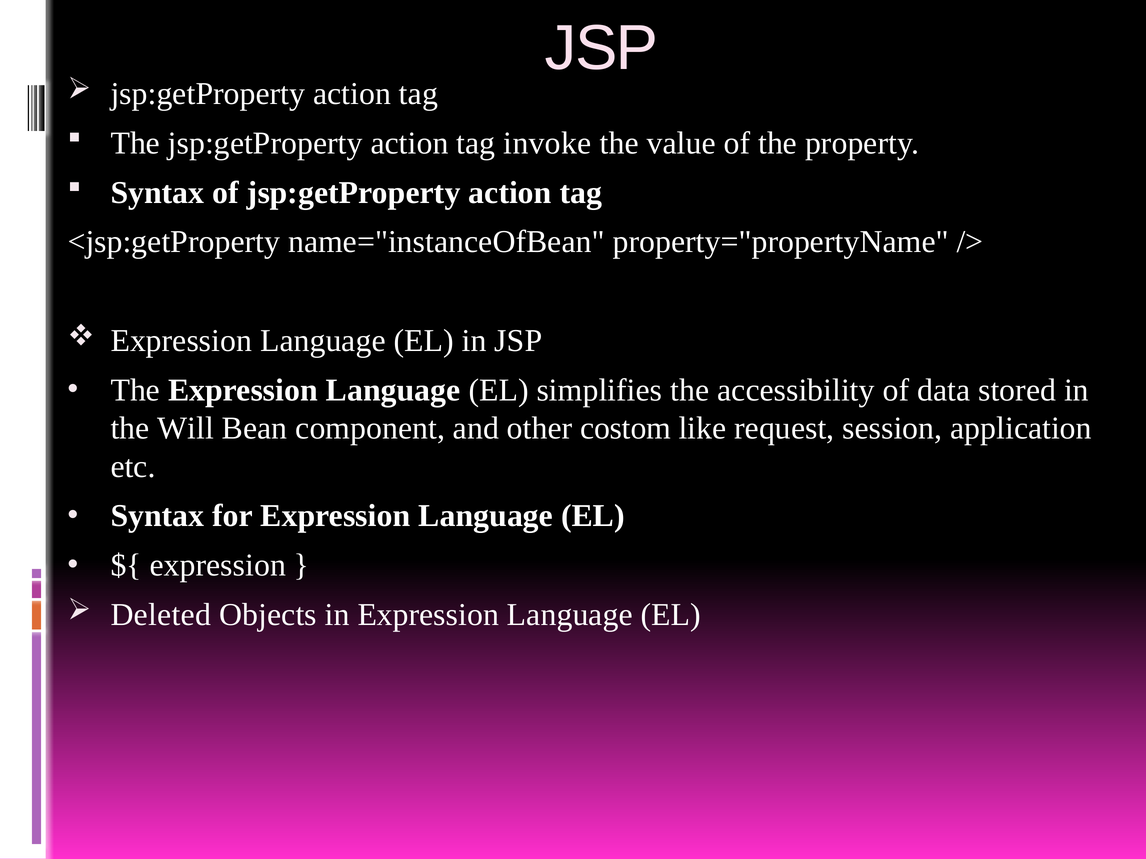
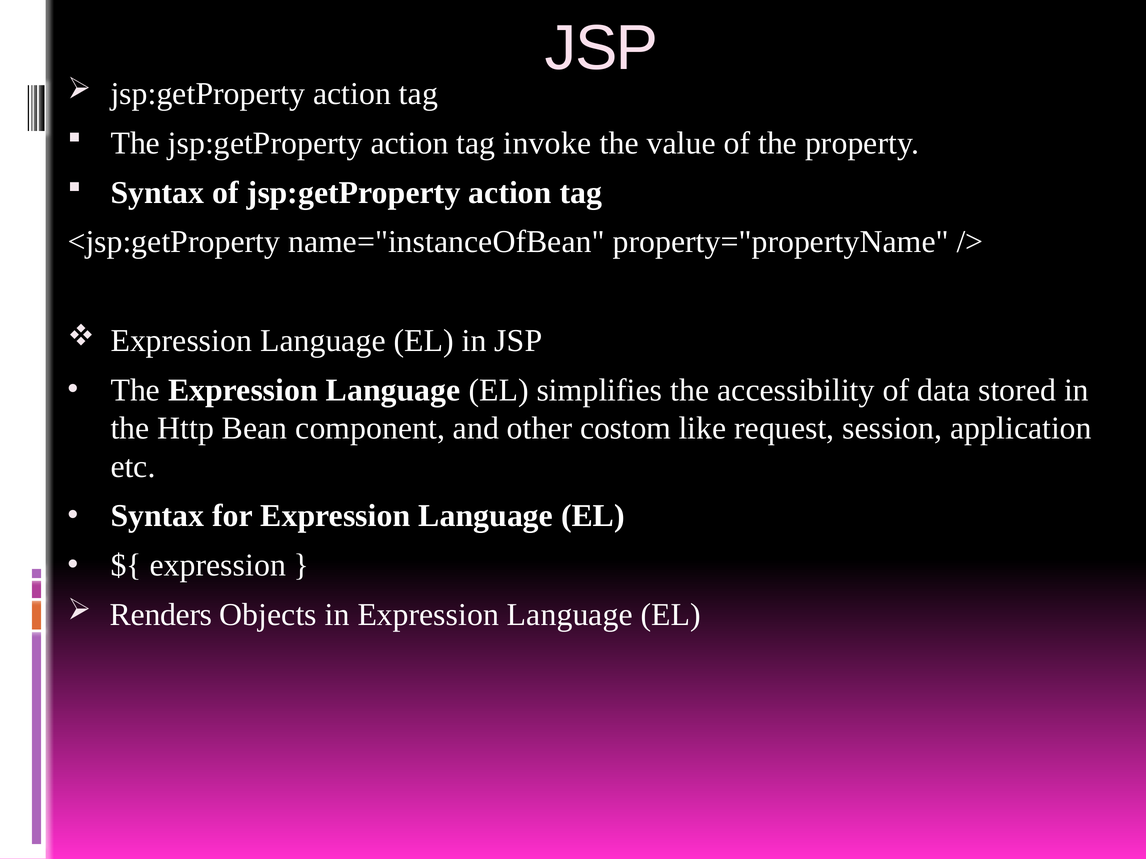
Will: Will -> Http (186, 429)
Deleted: Deleted -> Renders (161, 615)
